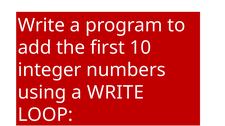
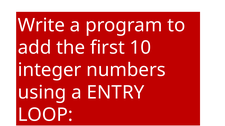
a WRITE: WRITE -> ENTRY (115, 93)
